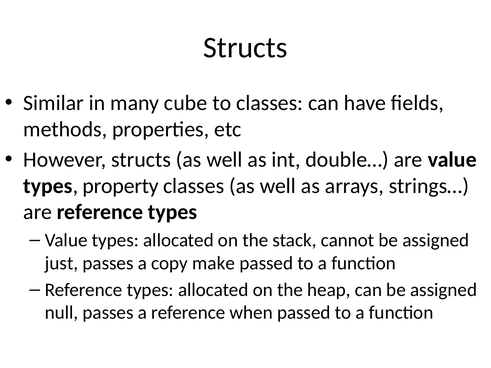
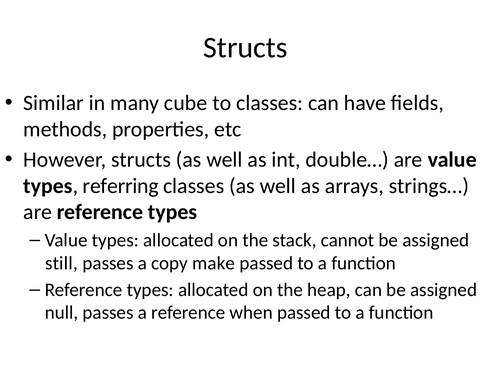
property: property -> referring (121, 186)
just: just -> still (61, 263)
